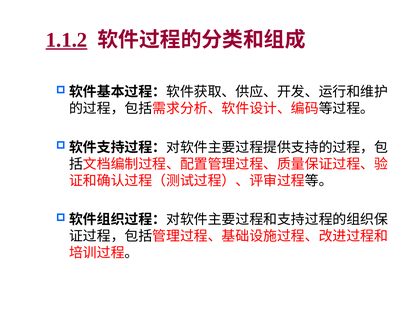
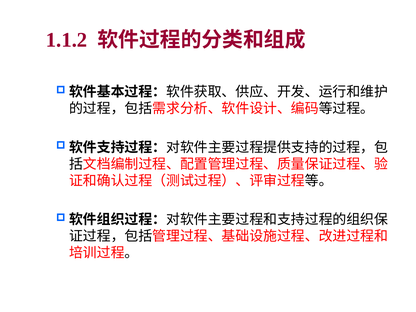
1.1.2 underline: present -> none (67, 40)
